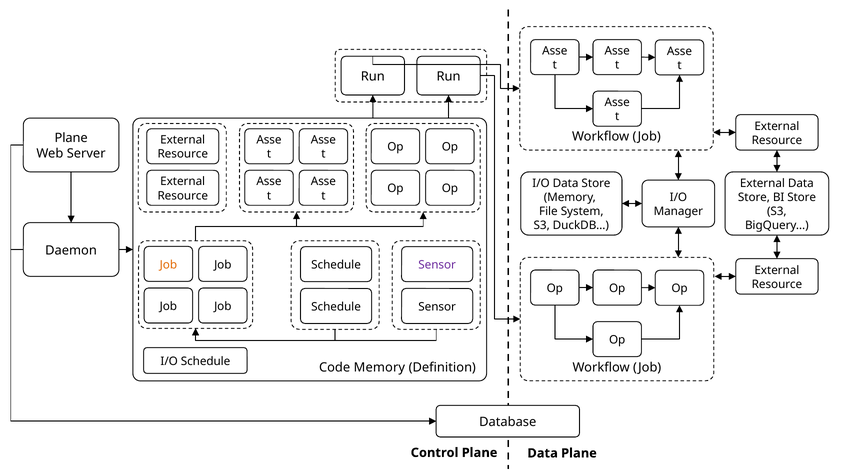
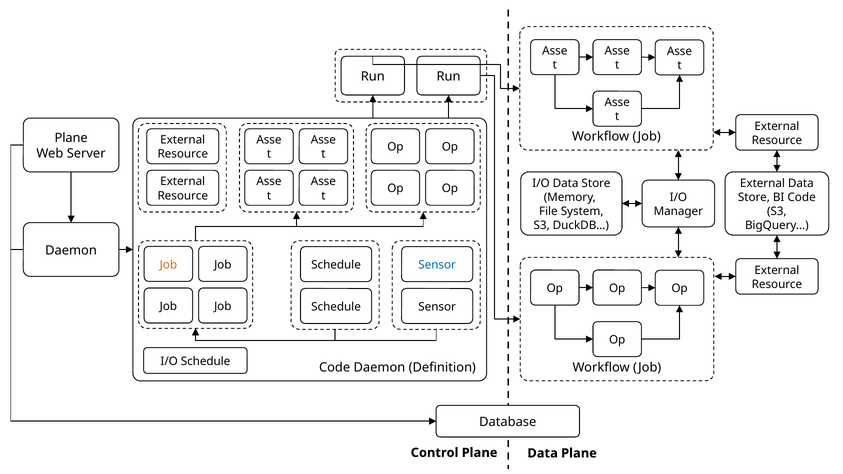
BI Store: Store -> Code (802, 197)
Sensor colour: purple -> blue (437, 265)
Code Memory: Memory -> Daemon (379, 368)
